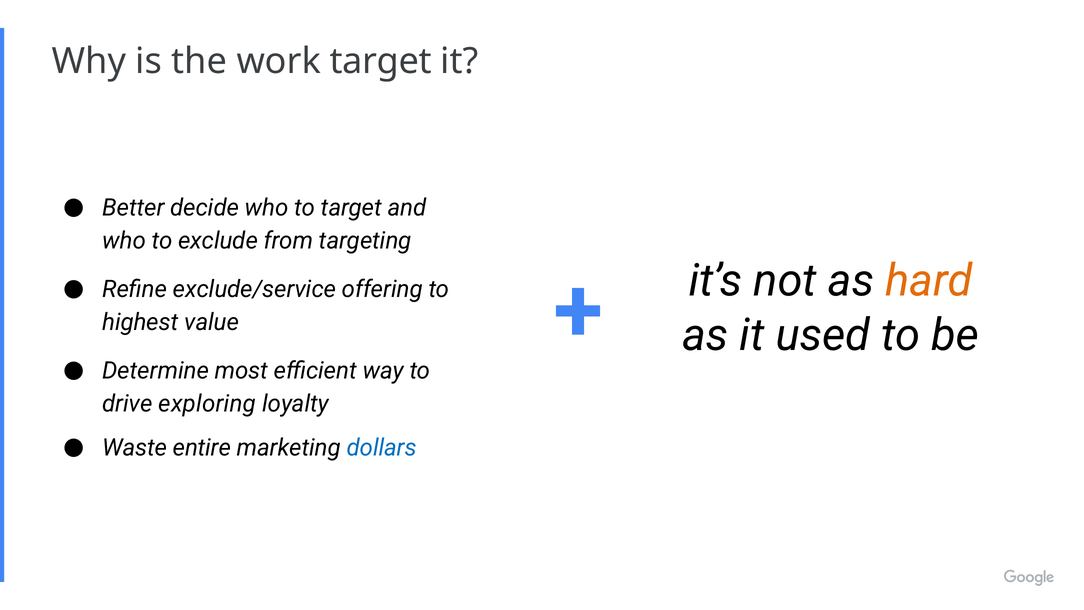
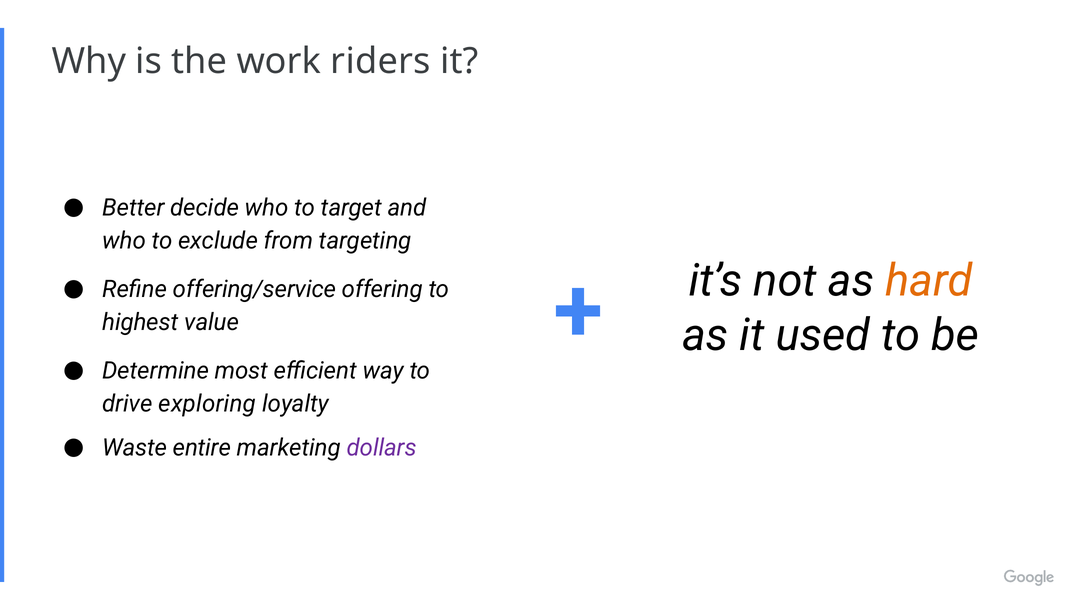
work target: target -> riders (381, 61)
exclude/service: exclude/service -> offering/service (254, 289)
dollars colour: blue -> purple (382, 448)
